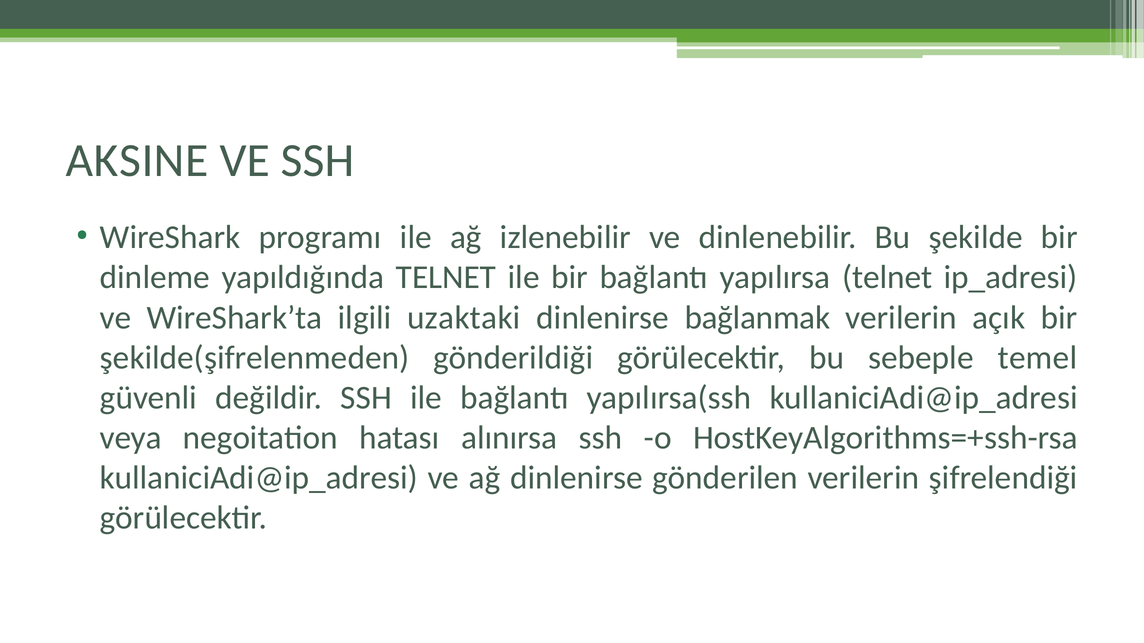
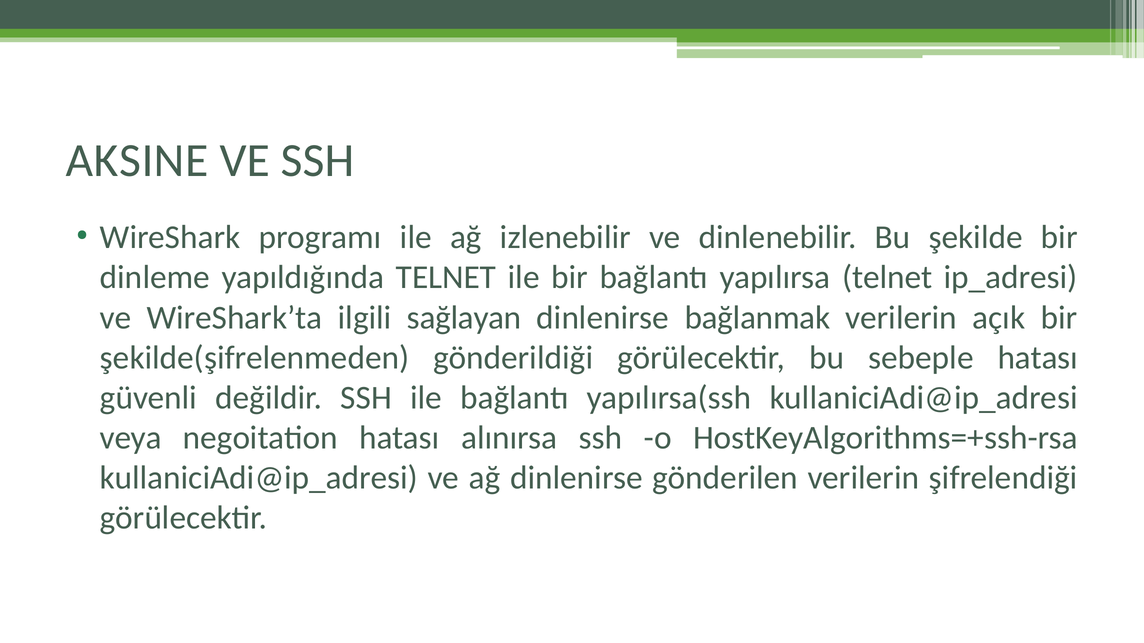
uzaktaki: uzaktaki -> sağlayan (464, 318)
sebeple temel: temel -> hatası (1038, 358)
